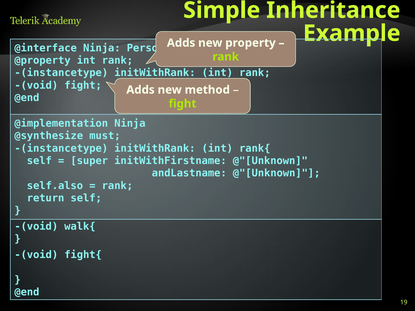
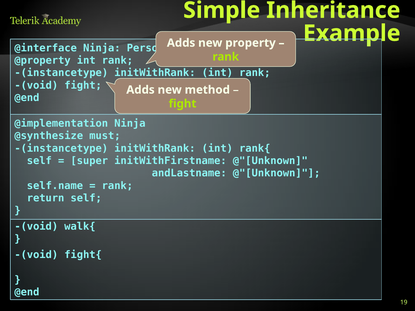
self.also: self.also -> self.name (55, 186)
